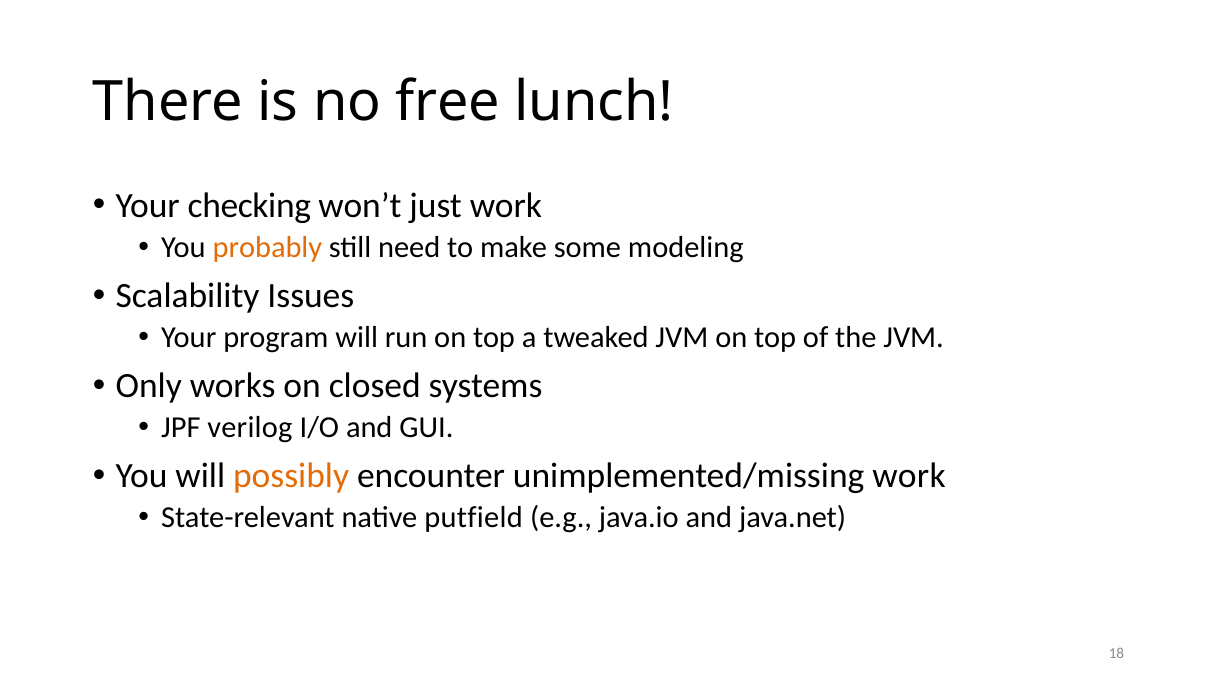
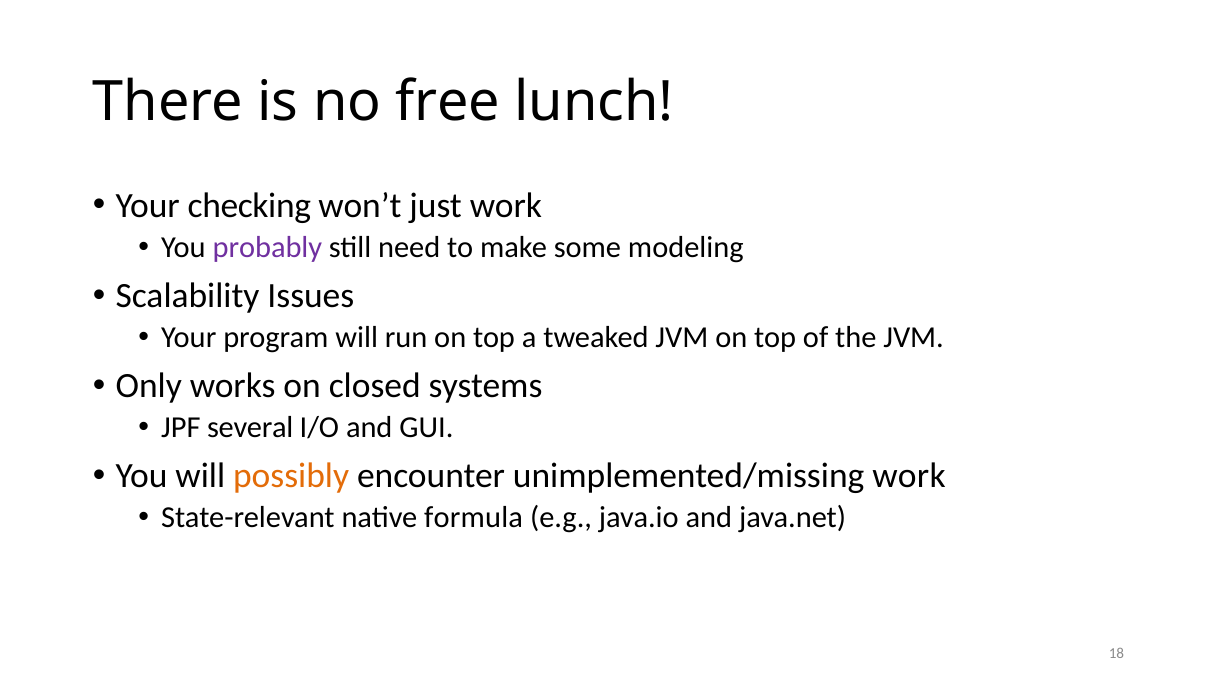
probably colour: orange -> purple (267, 248)
verilog: verilog -> several (250, 428)
putfield: putfield -> formula (474, 518)
